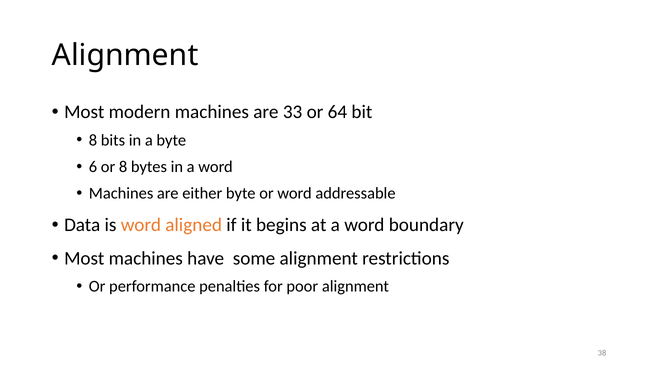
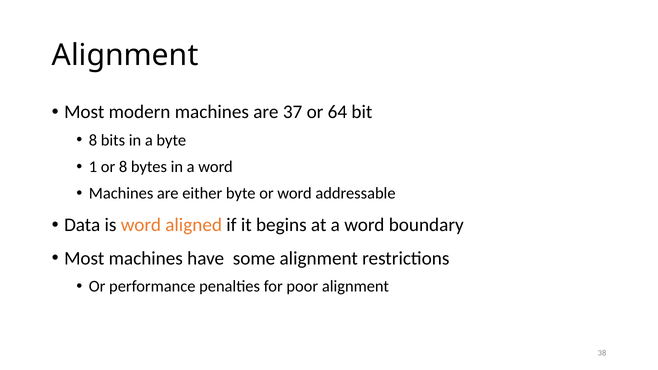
33: 33 -> 37 (293, 112)
6: 6 -> 1 (93, 167)
